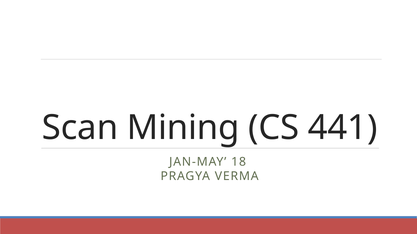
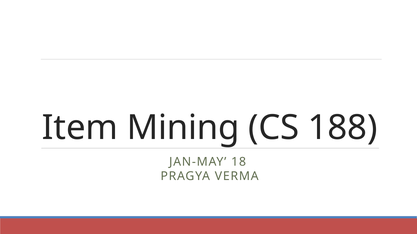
Scan: Scan -> Item (80, 128)
441: 441 -> 188 (343, 128)
